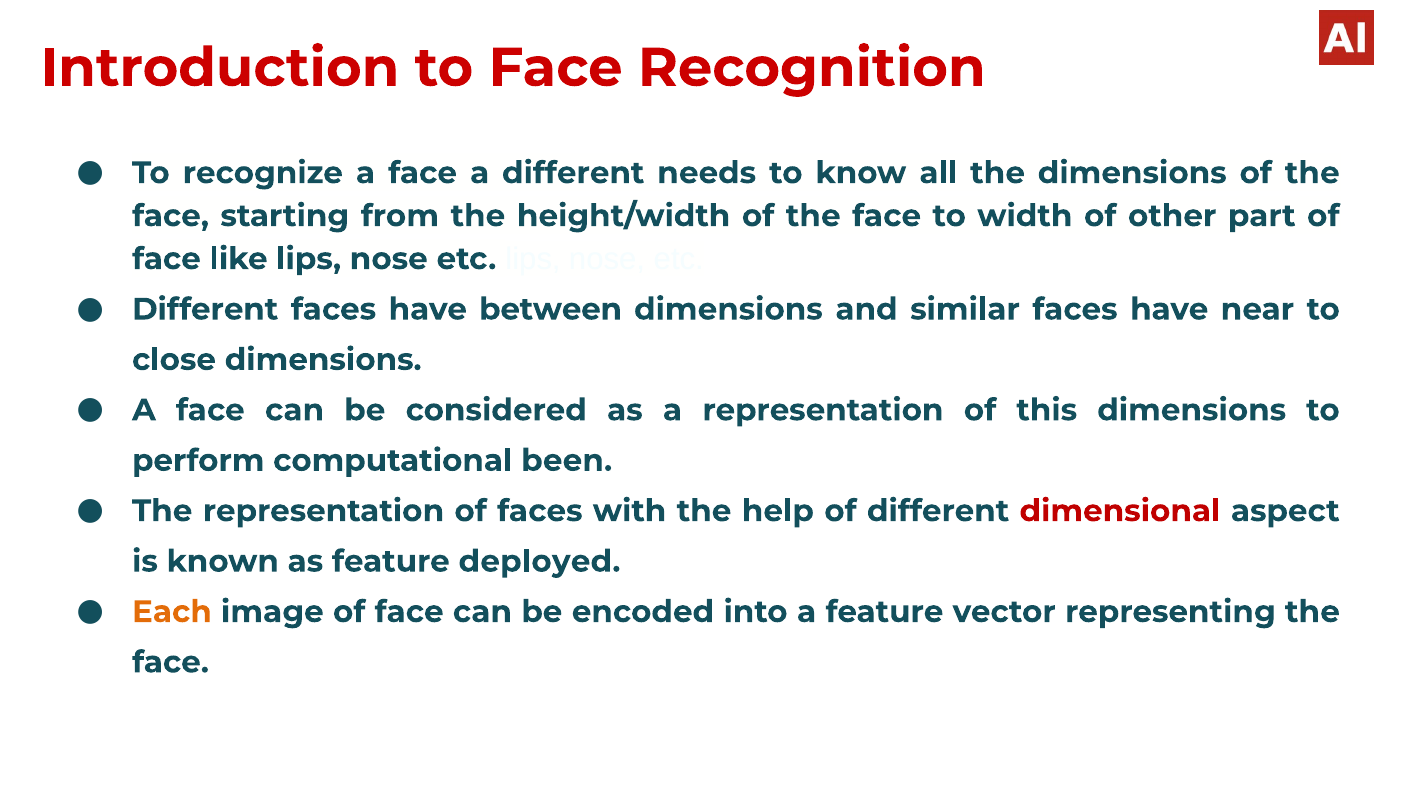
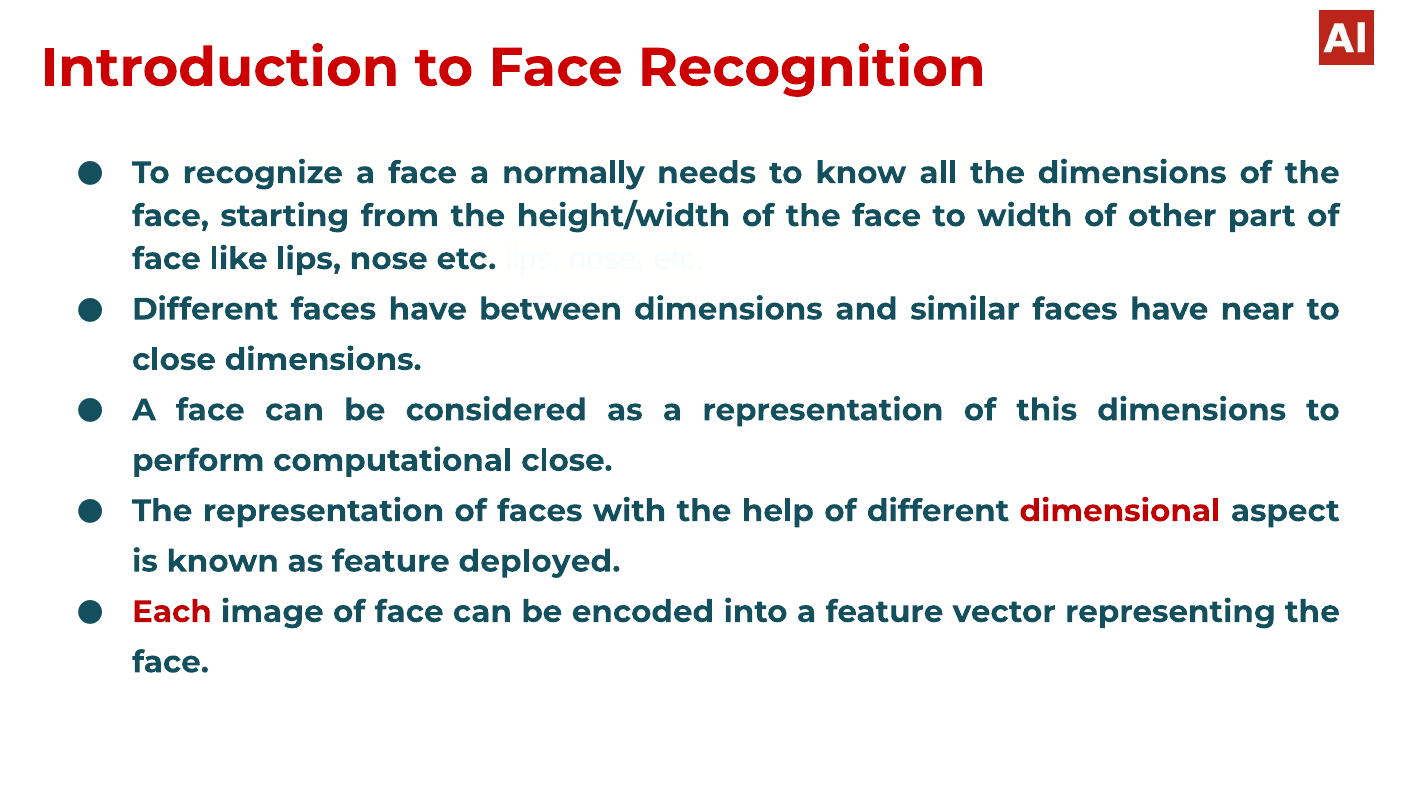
a different: different -> normally (573, 173)
computational been: been -> close (567, 461)
Each colour: orange -> red (172, 612)
